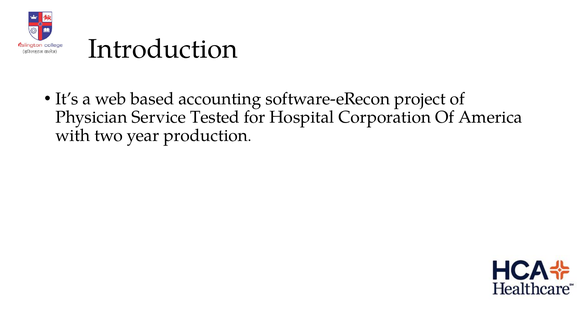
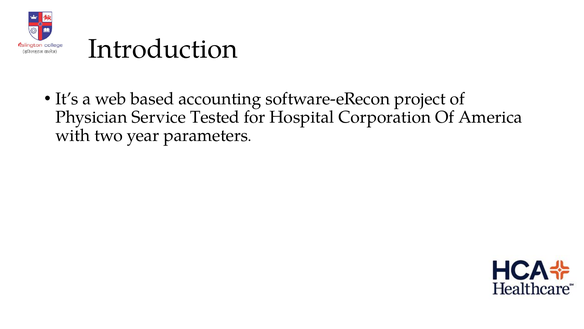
production: production -> parameters (206, 135)
